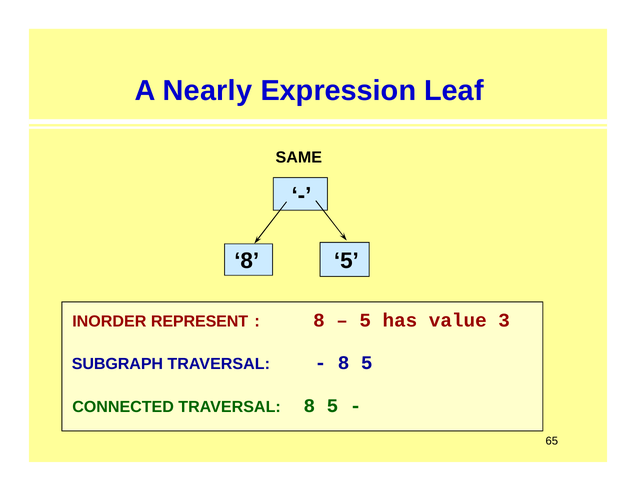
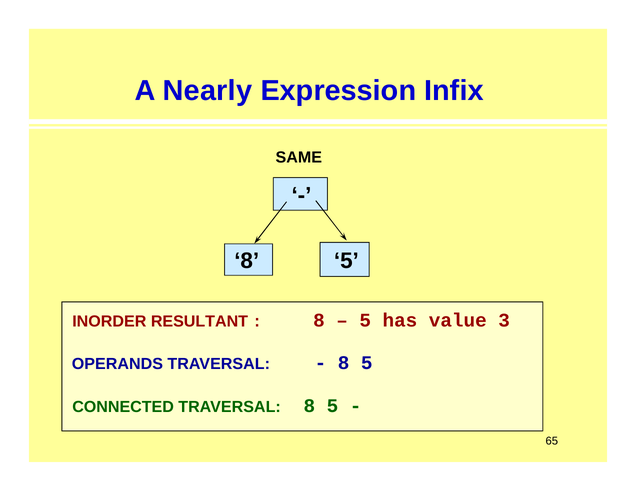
Leaf: Leaf -> Infix (454, 91)
REPRESENT: REPRESENT -> RESULTANT (199, 322)
SUBGRAPH: SUBGRAPH -> OPERANDS (117, 364)
